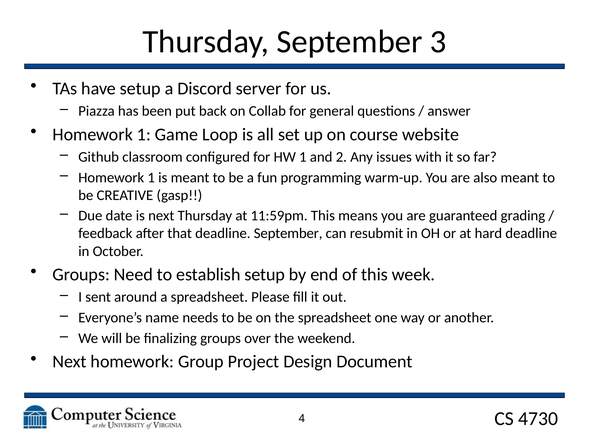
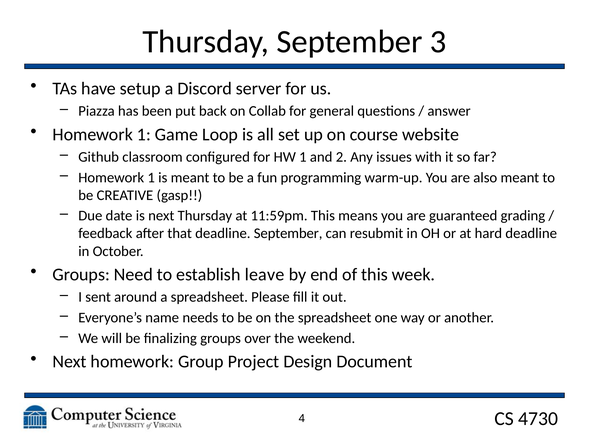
establish setup: setup -> leave (265, 274)
